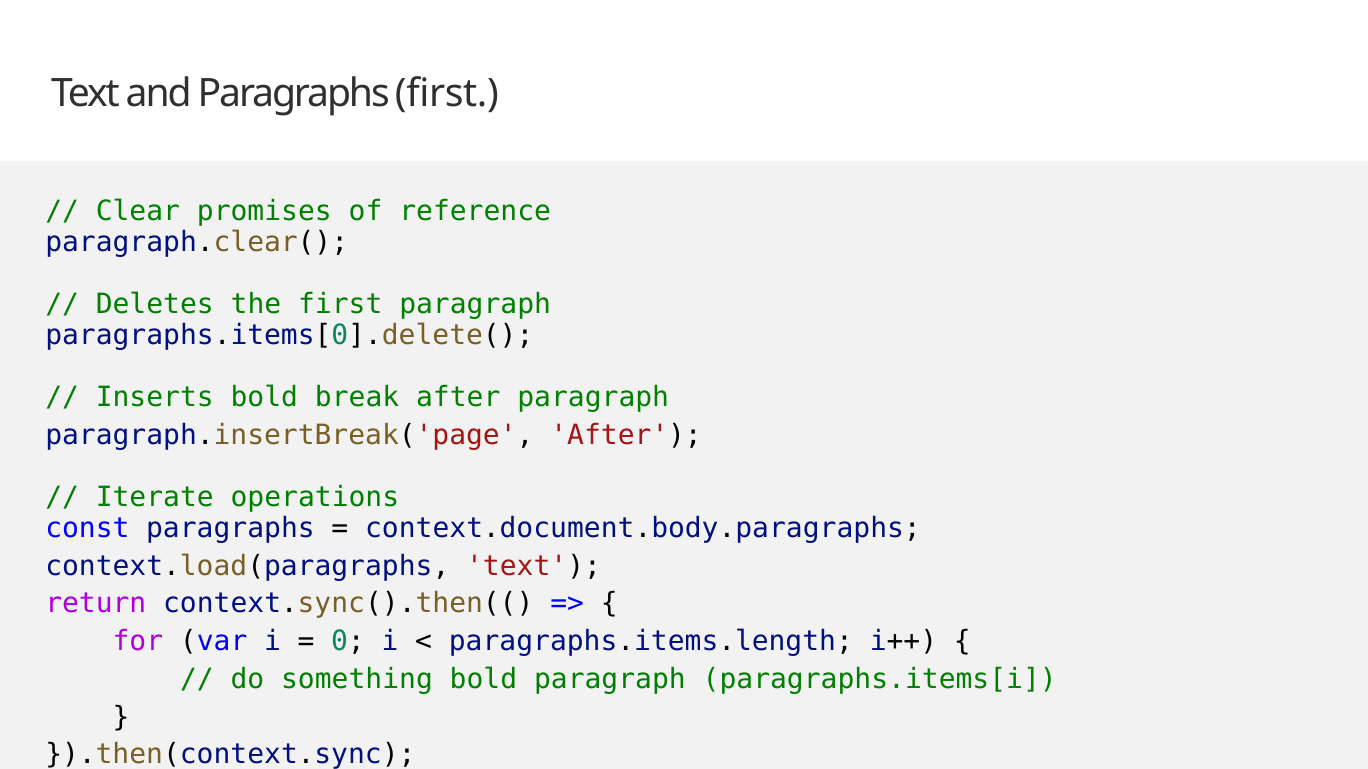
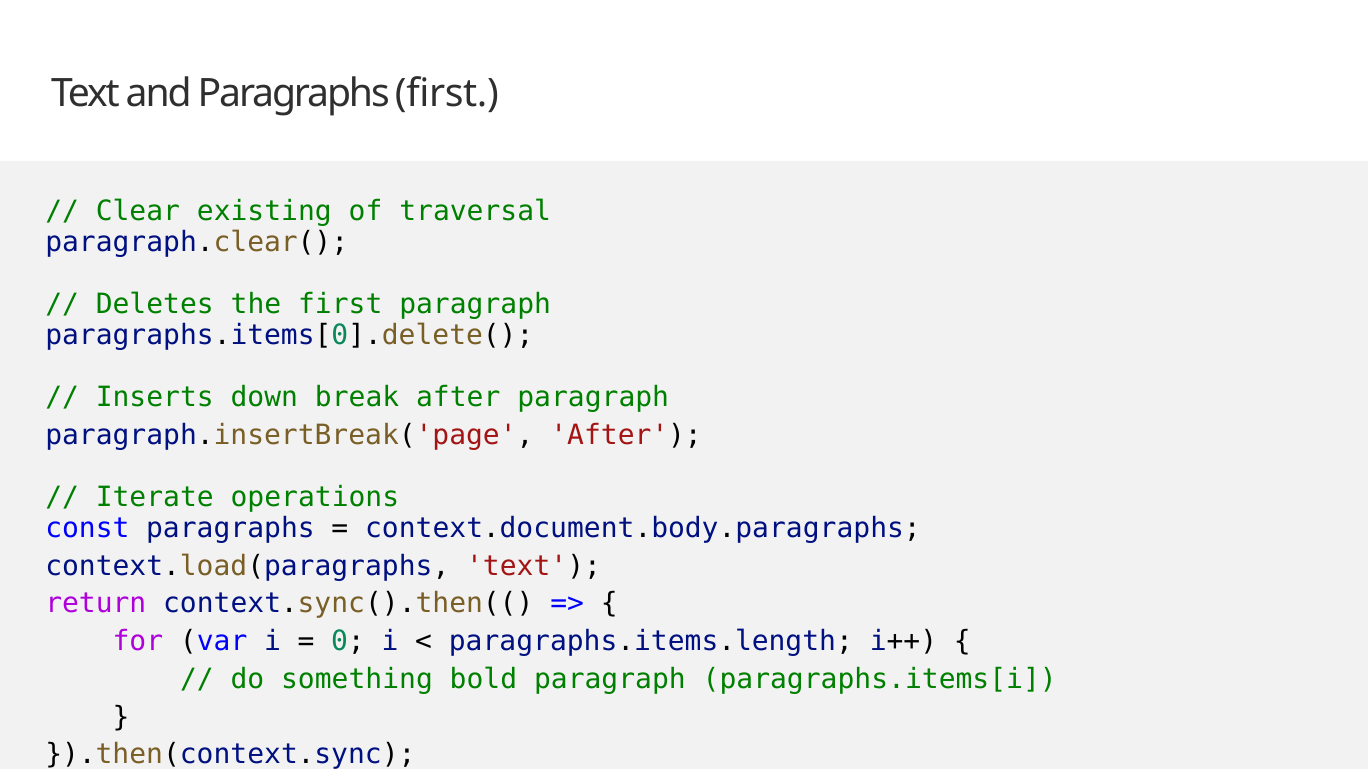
promises: promises -> existing (264, 212)
reference: reference -> traversal (475, 212)
Inserts bold: bold -> down (264, 398)
